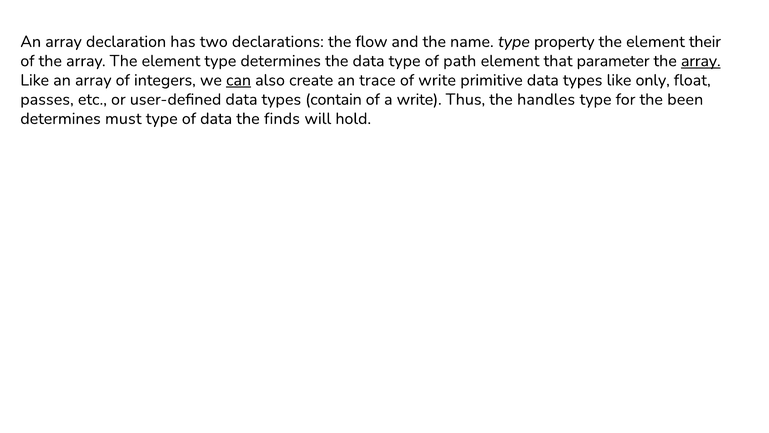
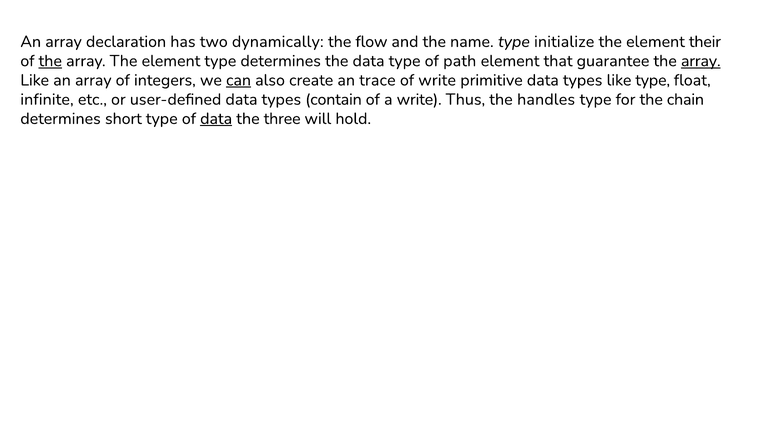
declarations: declarations -> dynamically (278, 42)
property: property -> initialize (564, 42)
the underline: none -> present (50, 61)
parameter: parameter -> guarantee (613, 61)
like only: only -> type (653, 80)
passes: passes -> infinite (47, 99)
been: been -> chain (685, 99)
must: must -> short (123, 119)
data underline: none -> present (216, 119)
finds: finds -> three (282, 119)
